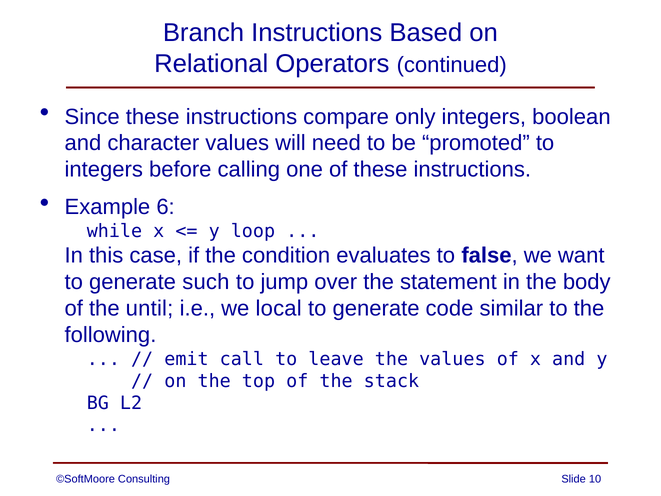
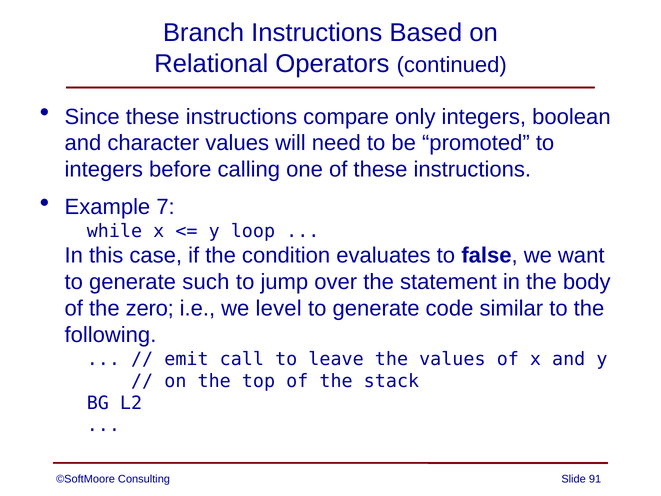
6: 6 -> 7 (166, 207)
until: until -> zero (150, 308)
local: local -> level (279, 308)
10: 10 -> 91 (595, 479)
